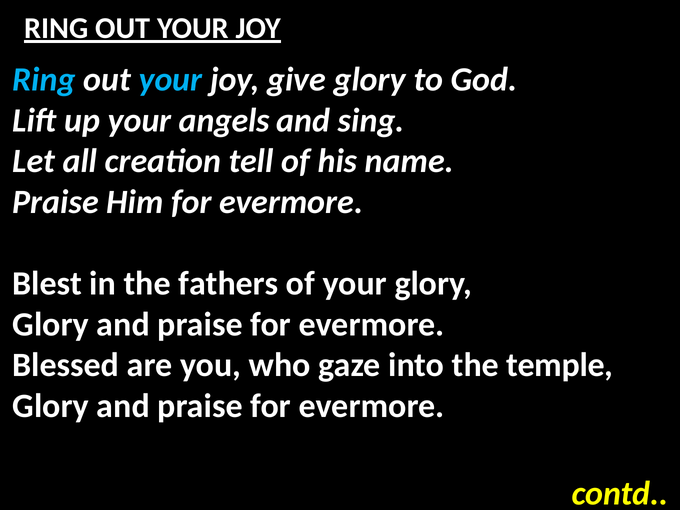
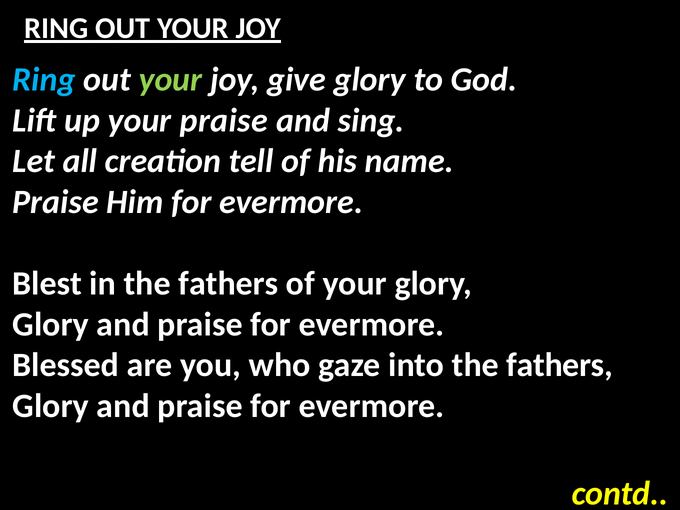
your colour: light blue -> light green (170, 80)
your angels: angels -> praise (224, 120)
into the temple: temple -> fathers (560, 365)
